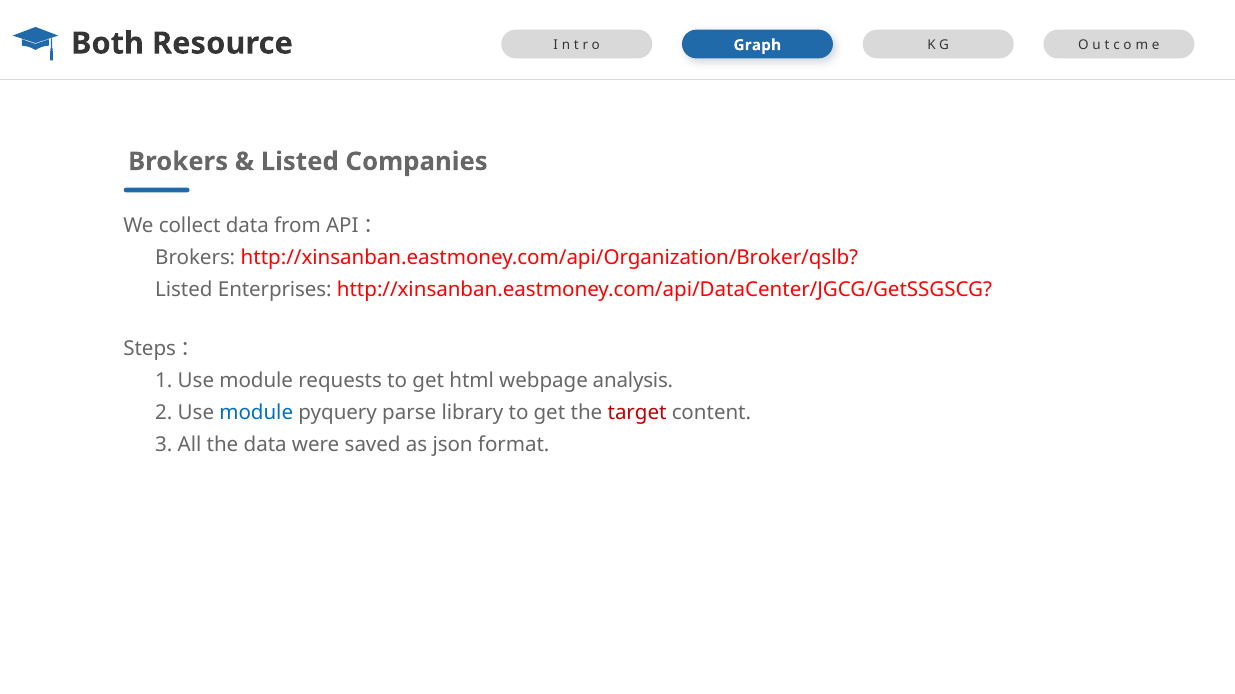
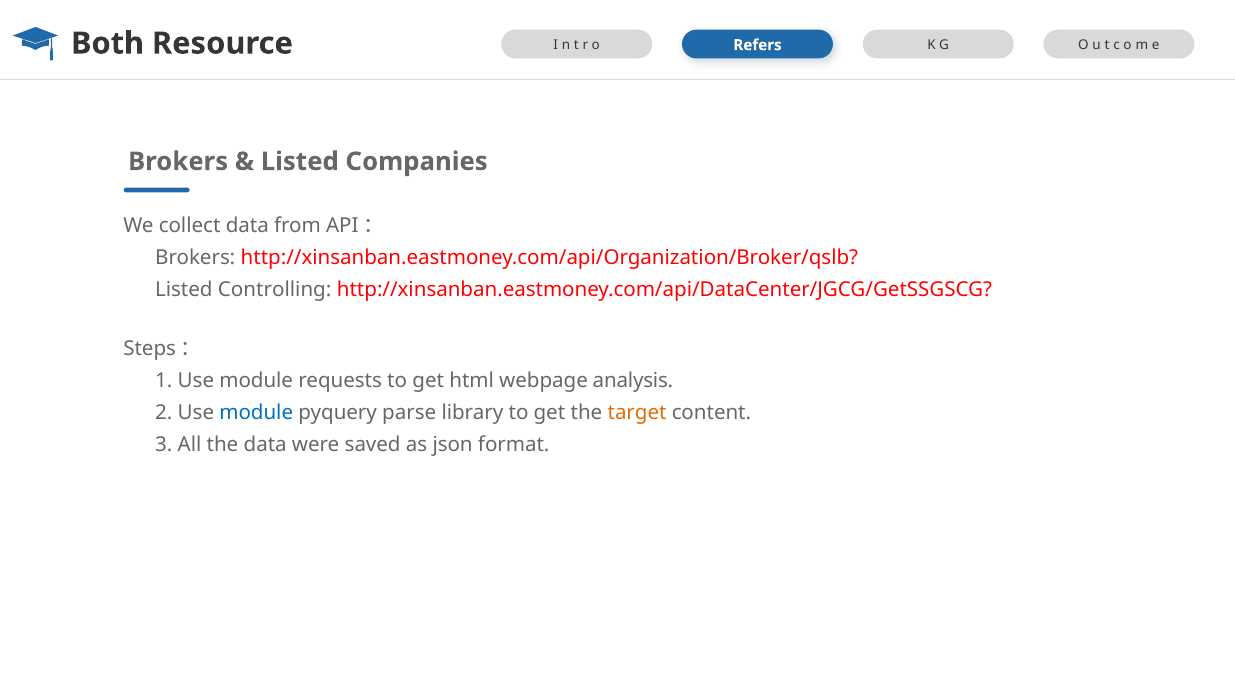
Graph: Graph -> Refers (757, 45)
Enterprises: Enterprises -> Controlling (275, 290)
target colour: red -> orange (637, 413)
